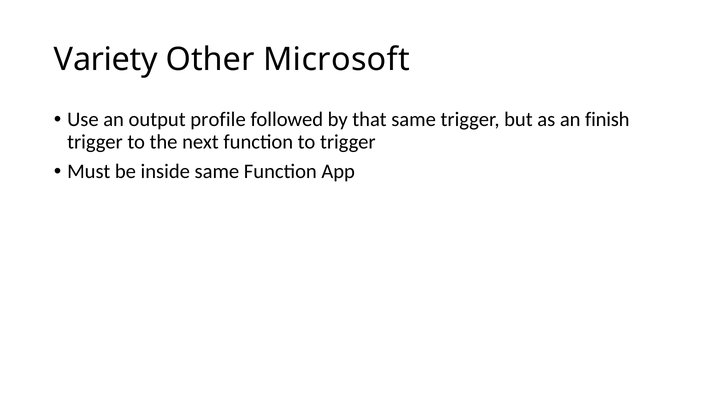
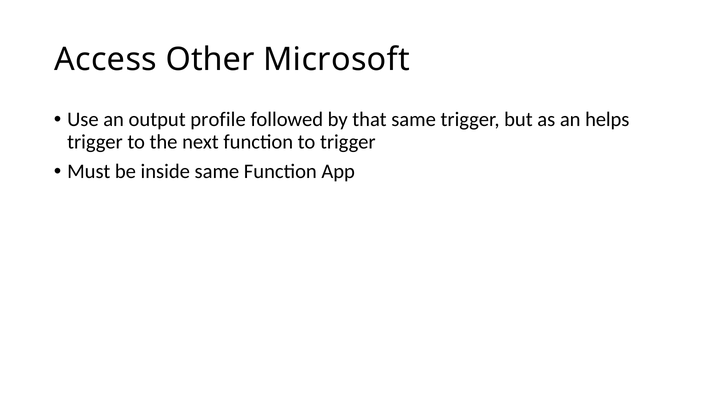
Variety: Variety -> Access (106, 59)
finish: finish -> helps (607, 120)
